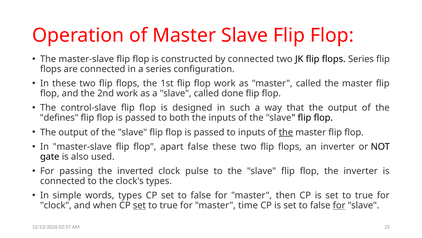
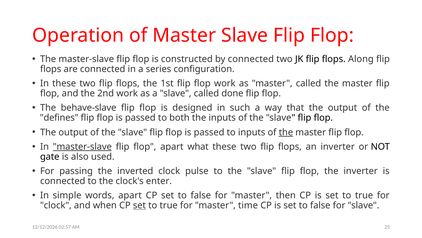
flops Series: Series -> Along (361, 59)
control-slave: control-slave -> behave-slave (89, 108)
master-slave underline: none -> present (82, 146)
apart false: false -> what (198, 146)
clock's types: types -> enter (159, 181)
words types: types -> apart (130, 195)
for underline: present -> none (339, 205)
